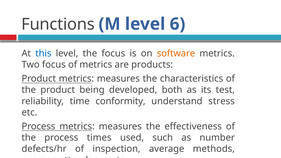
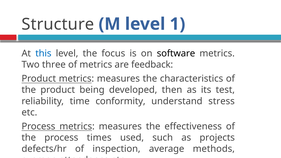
Functions: Functions -> Structure (58, 24)
6: 6 -> 1 (177, 24)
software colour: orange -> black (176, 53)
Two focus: focus -> three (54, 65)
products: products -> feedback (152, 65)
both: both -> then (172, 90)
number: number -> projects (217, 138)
